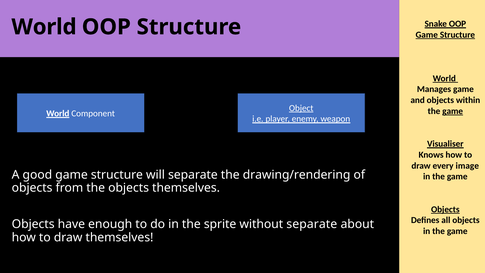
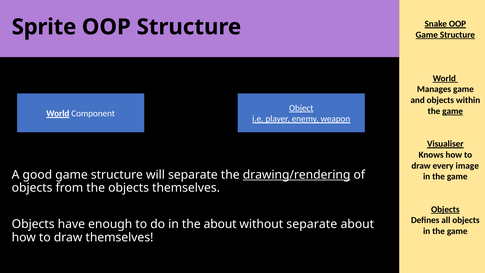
World: World -> Sprite (44, 27)
drawing/rendering underline: none -> present (297, 175)
the sprite: sprite -> about (220, 224)
